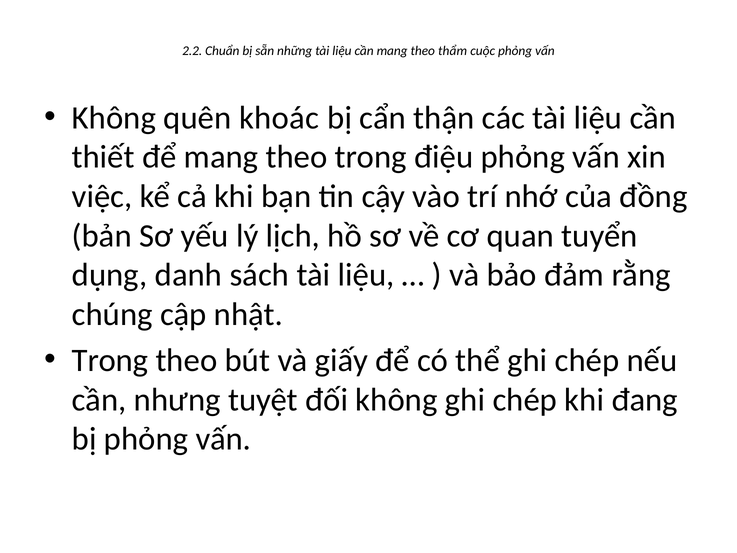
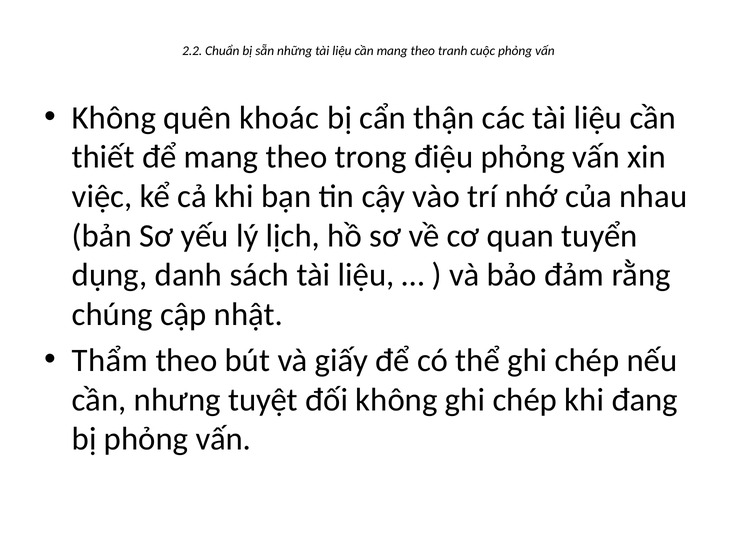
thẩm: thẩm -> tranh (453, 51)
đồng: đồng -> nhau (653, 196)
Trong: Trong -> Thẩm (110, 360)
